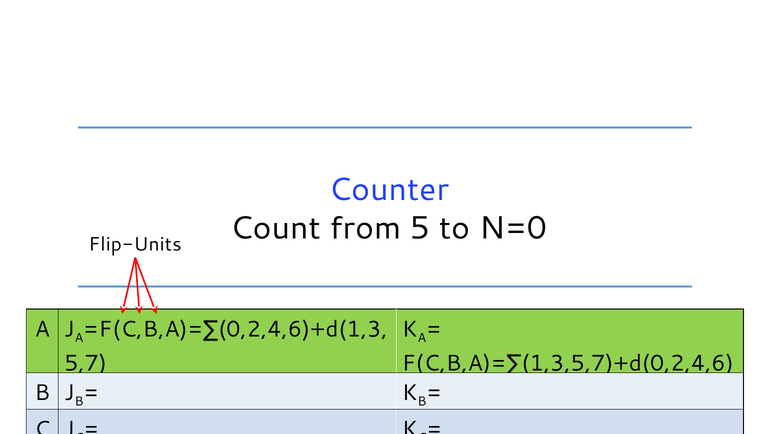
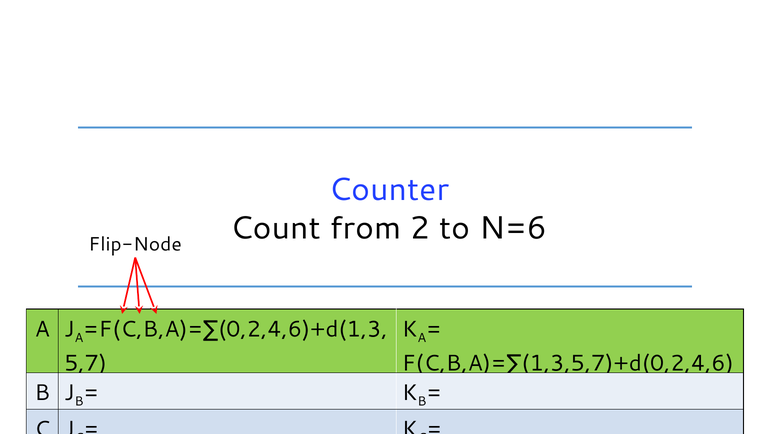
5: 5 -> 2 (420, 228)
N=0: N=0 -> N=6 (513, 228)
Flip-Units: Flip-Units -> Flip-Node (135, 244)
